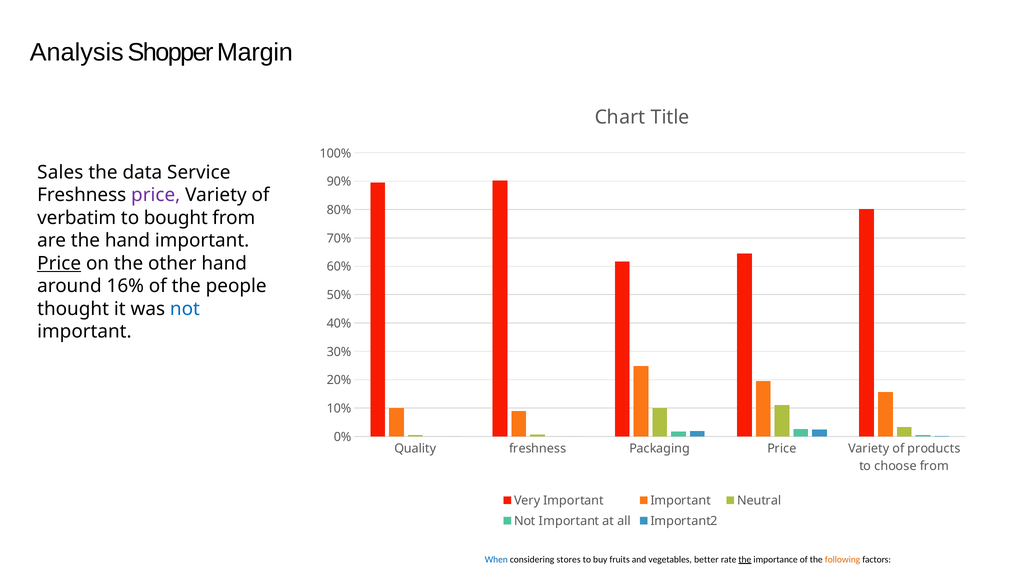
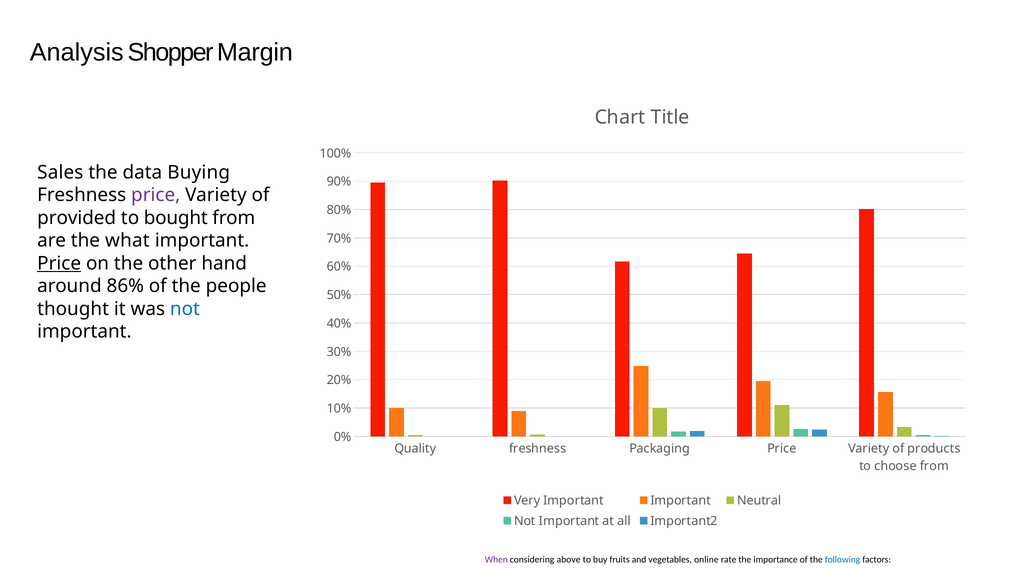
Service: Service -> Buying (199, 172)
verbatim: verbatim -> provided (77, 218)
the hand: hand -> what (127, 240)
16%: 16% -> 86% (125, 286)
When colour: blue -> purple (496, 559)
stores: stores -> above (569, 559)
better: better -> online (706, 559)
the underline: present -> none (745, 559)
following colour: orange -> blue (843, 559)
